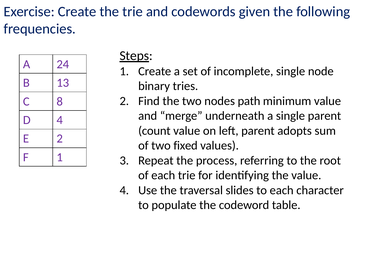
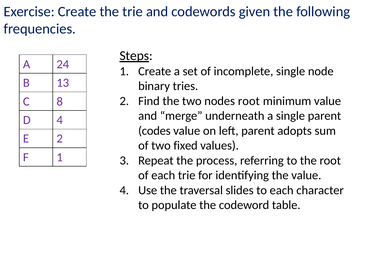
nodes path: path -> root (249, 101)
count: count -> codes (154, 131)
